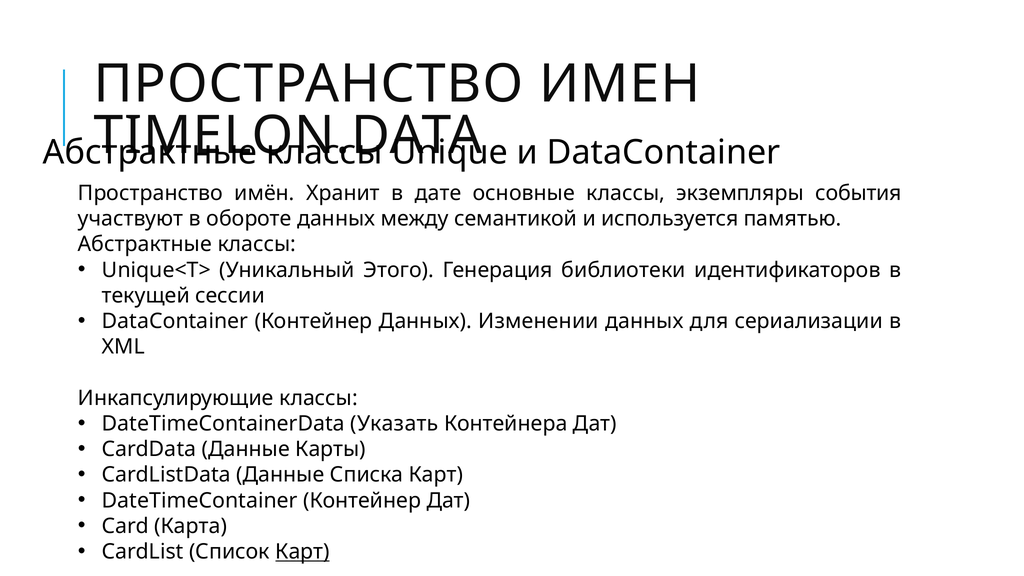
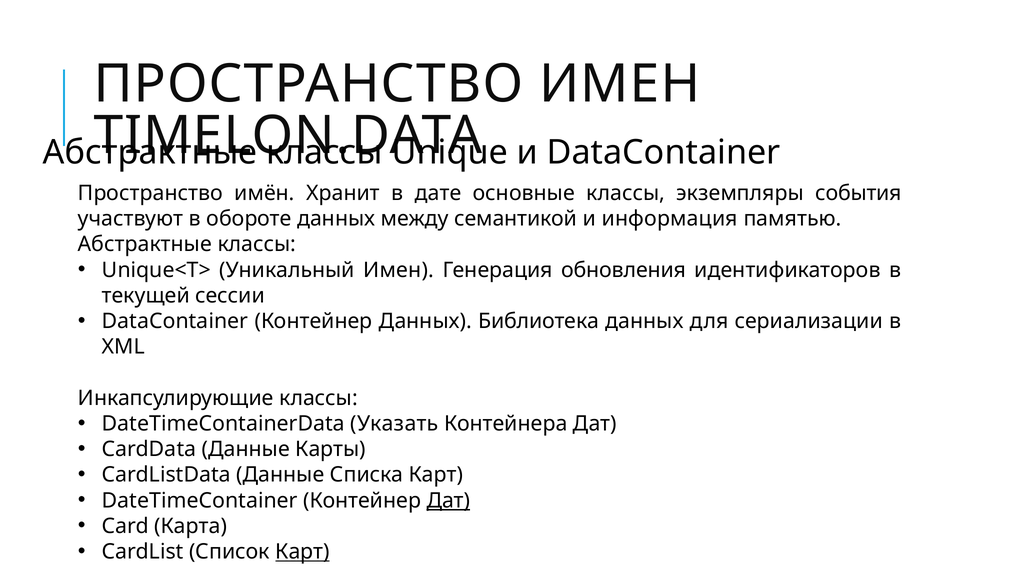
используется: используется -> информация (670, 219)
Уникальный Этого: Этого -> Имен (399, 270)
библиотеки: библиотеки -> обновления (624, 270)
Изменении: Изменении -> Библиотека (539, 321)
Дат underline: none -> present (448, 500)
